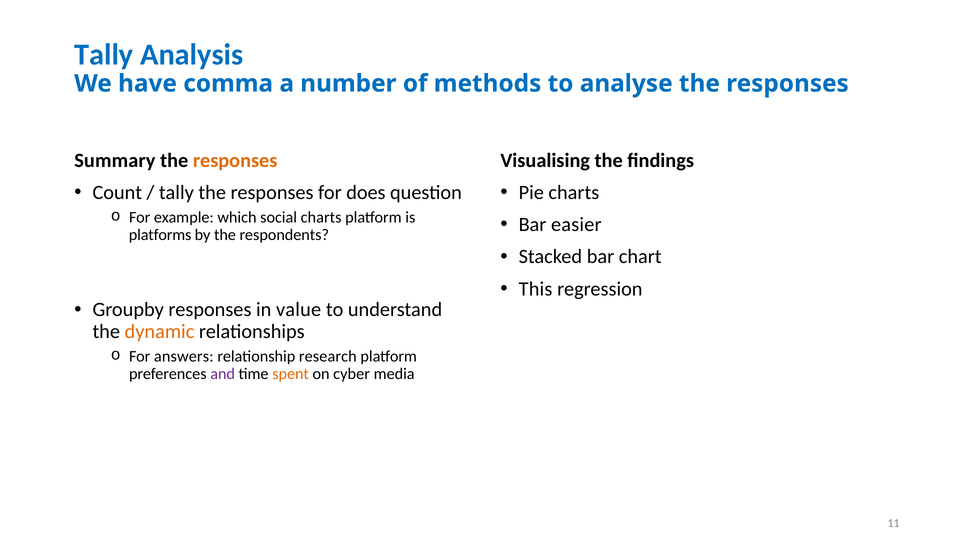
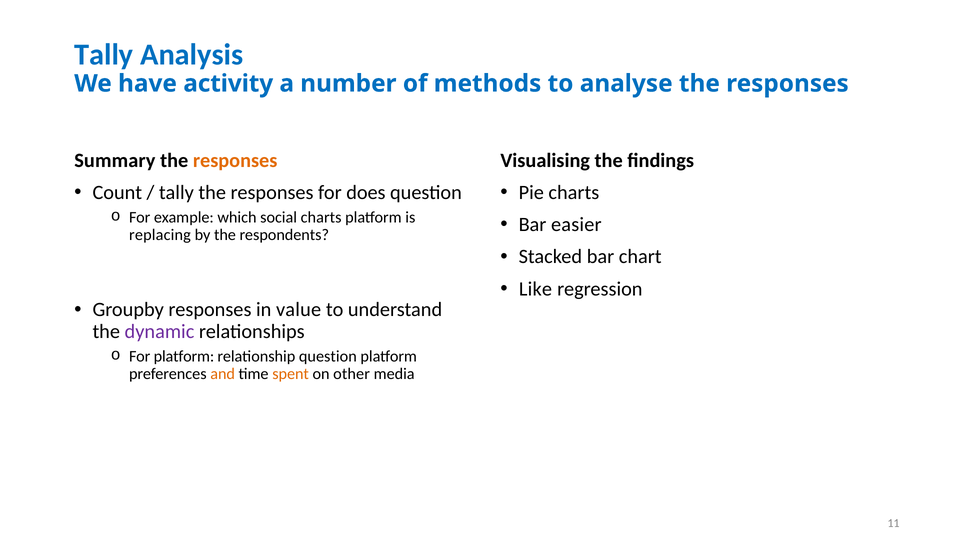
comma: comma -> activity (228, 84)
platforms: platforms -> replacing (160, 235)
This: This -> Like (536, 289)
dynamic colour: orange -> purple (159, 332)
For answers: answers -> platform (184, 356)
relationship research: research -> question (328, 356)
and colour: purple -> orange (223, 374)
cyber: cyber -> other (352, 374)
